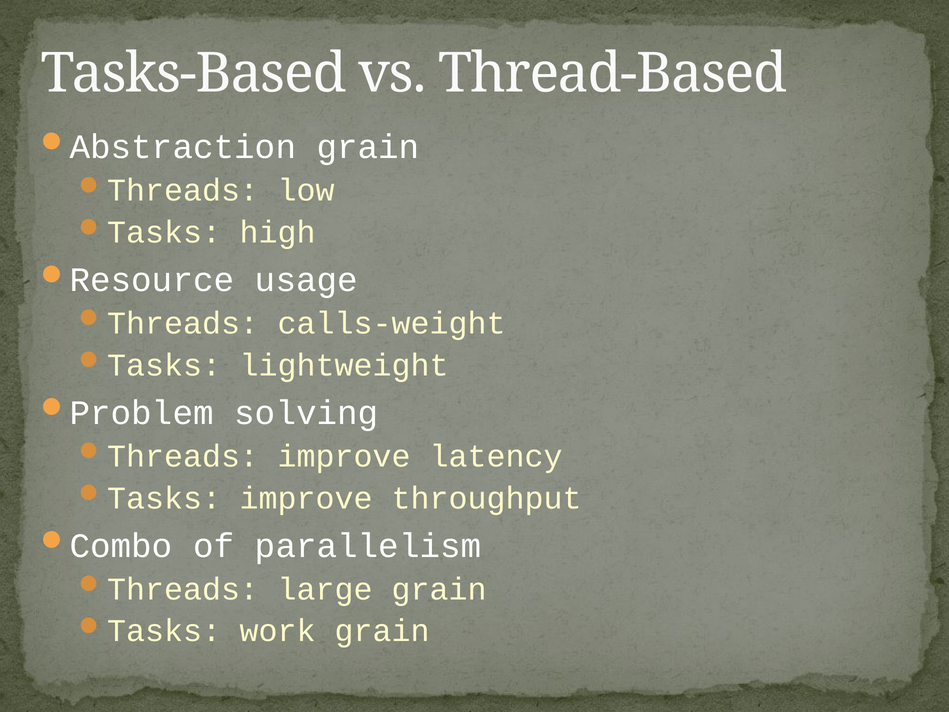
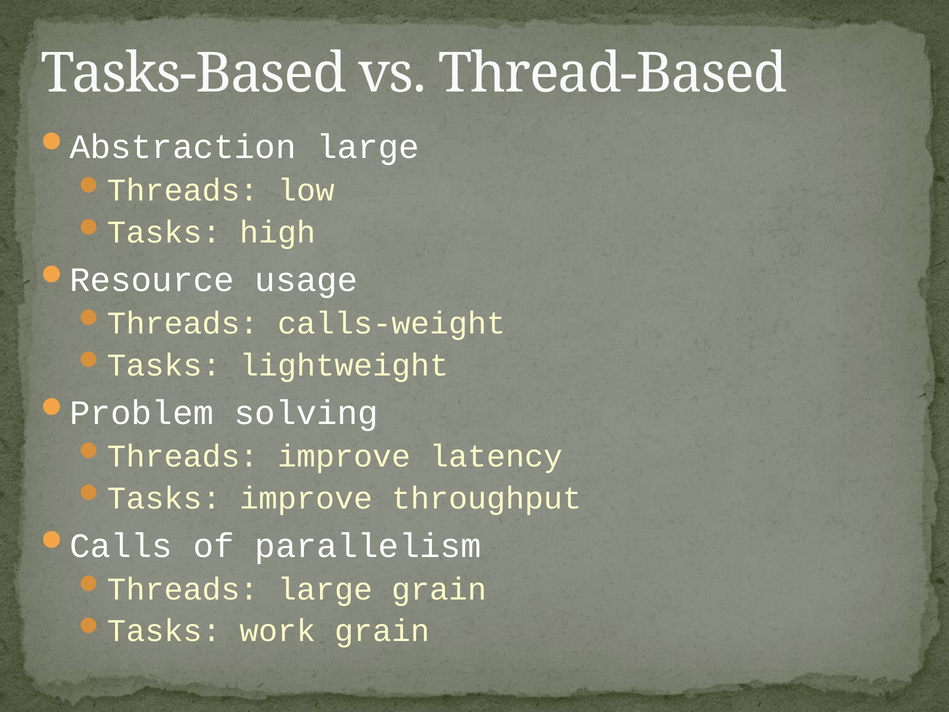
Abstraction grain: grain -> large (368, 147)
Combo: Combo -> Calls (121, 546)
